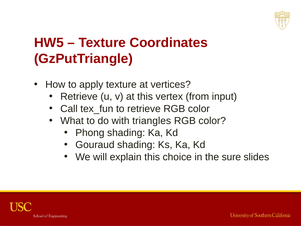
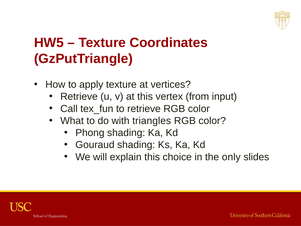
sure: sure -> only (231, 157)
